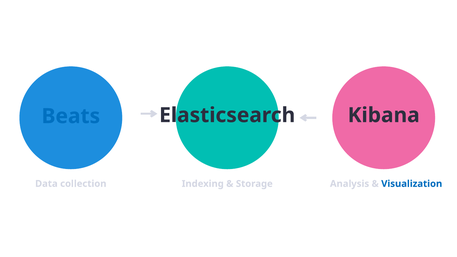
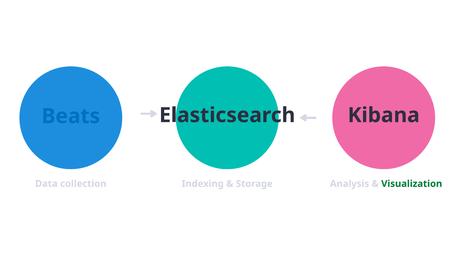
Visualization colour: blue -> green (412, 184)
